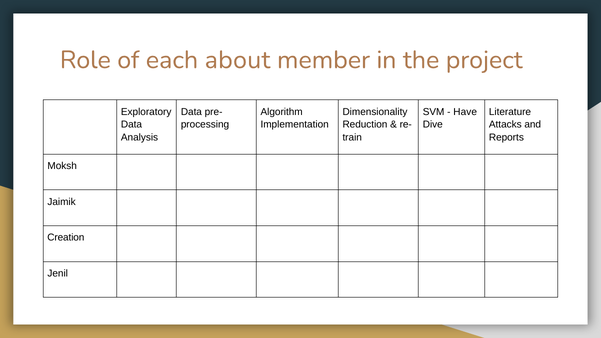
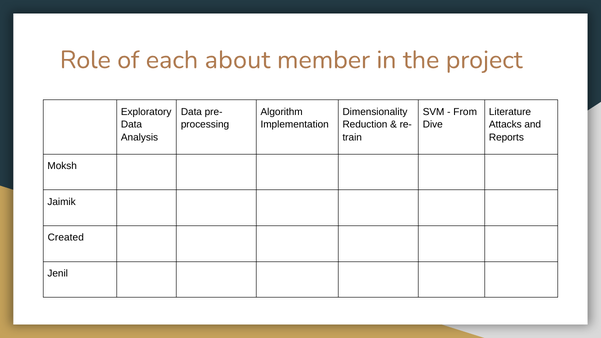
Have: Have -> From (465, 112)
Creation: Creation -> Created (66, 238)
